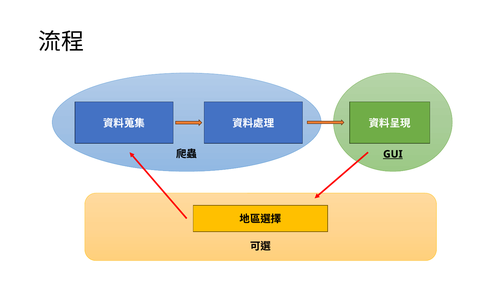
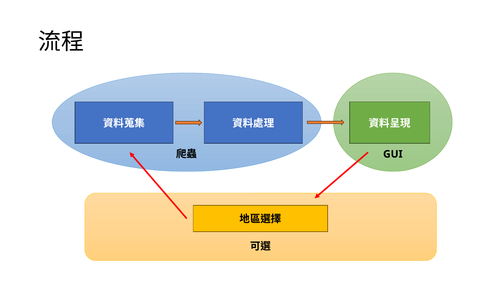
GUI underline: present -> none (393, 154)
